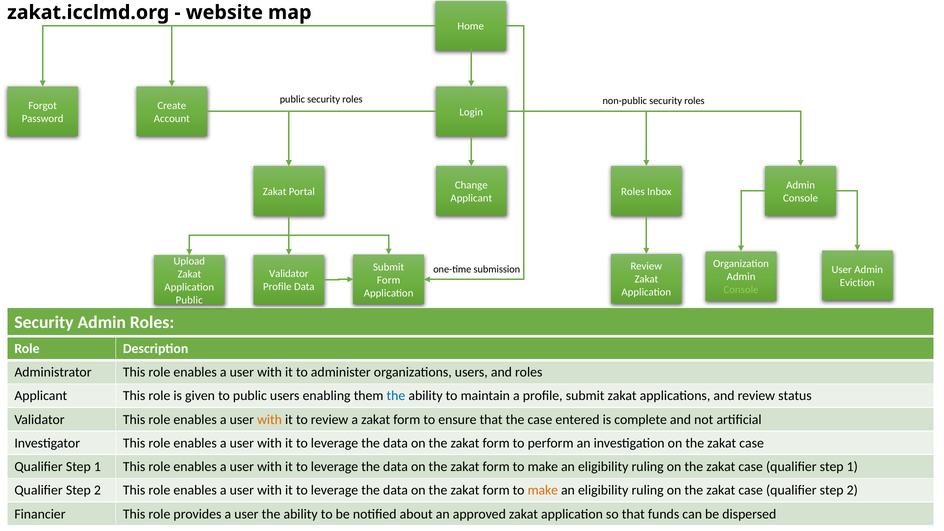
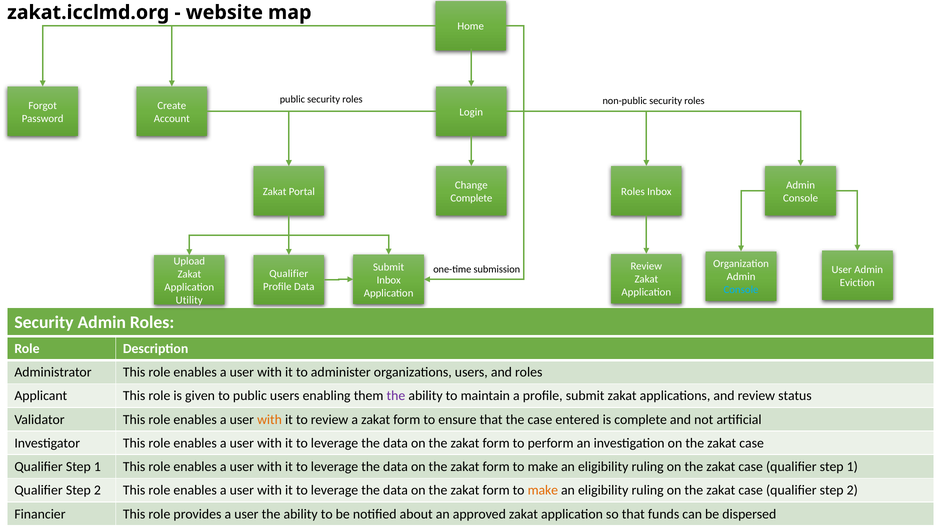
Applicant: Applicant -> Complete (471, 198)
Validator: Validator -> Qualifier (289, 274)
Form: Form -> Inbox (389, 280)
Console colour: light green -> light blue (741, 290)
Public: Public -> Utility (189, 300)
the colour: blue -> purple (396, 396)
